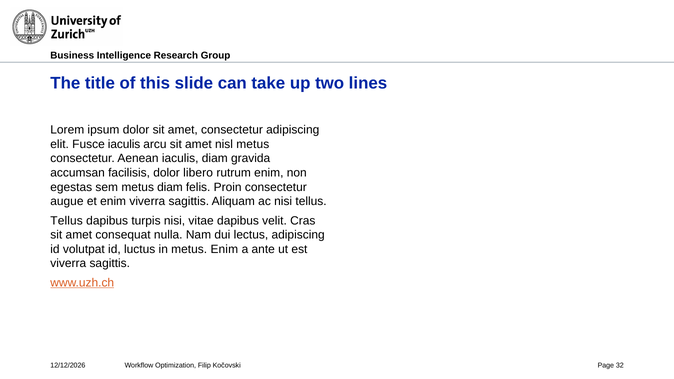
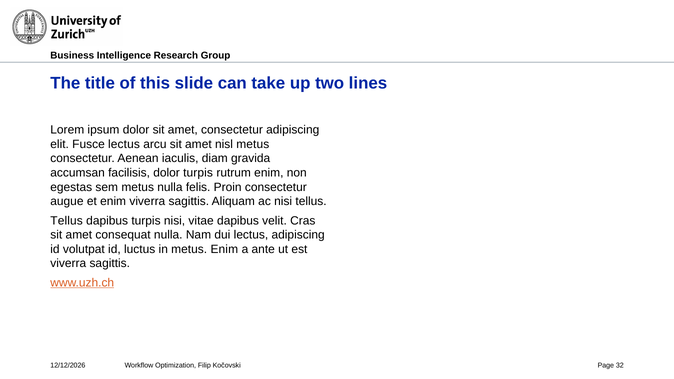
Fusce iaculis: iaculis -> lectus (124, 144)
dolor libero: libero -> turpis (198, 173)
metus diam: diam -> nulla (170, 187)
